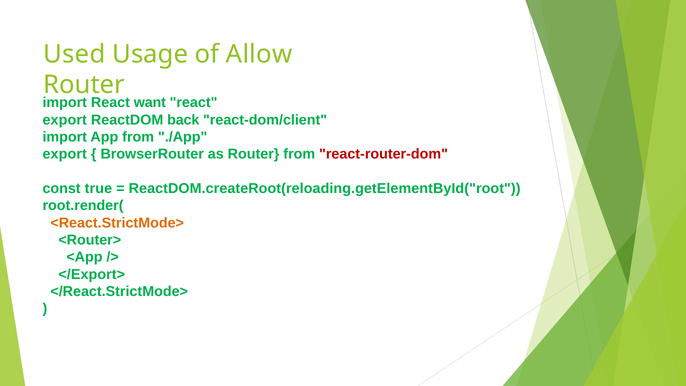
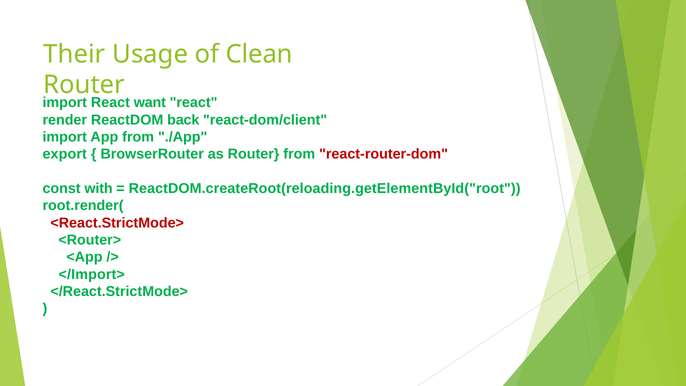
Used: Used -> Their (74, 54)
Allow: Allow -> Clean (259, 54)
export: export -> render (65, 120)
true: true -> with (99, 189)
<React.StrictMode> colour: orange -> red (117, 223)
</Export>: </Export> -> </Import> (92, 274)
